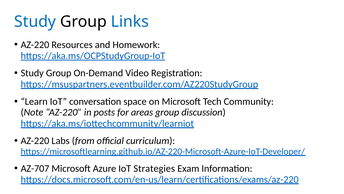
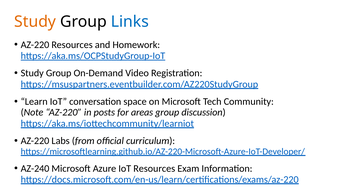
Study colour: blue -> orange (35, 22)
AZ-707: AZ-707 -> AZ-240 (35, 168)
IoT Strategies: Strategies -> Resources (154, 168)
